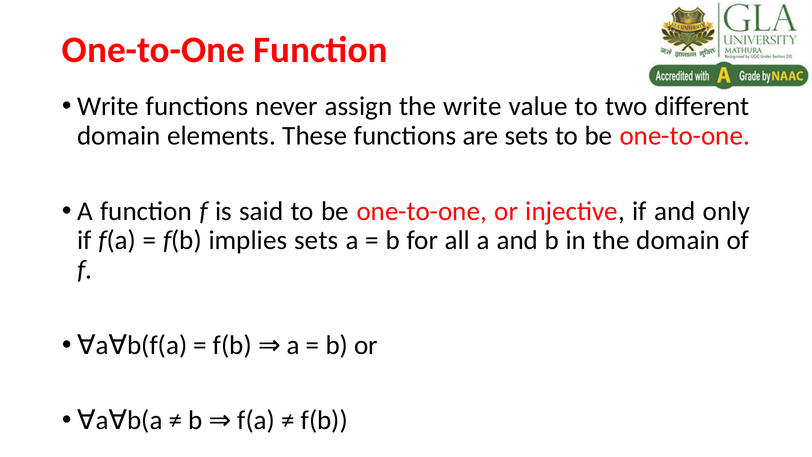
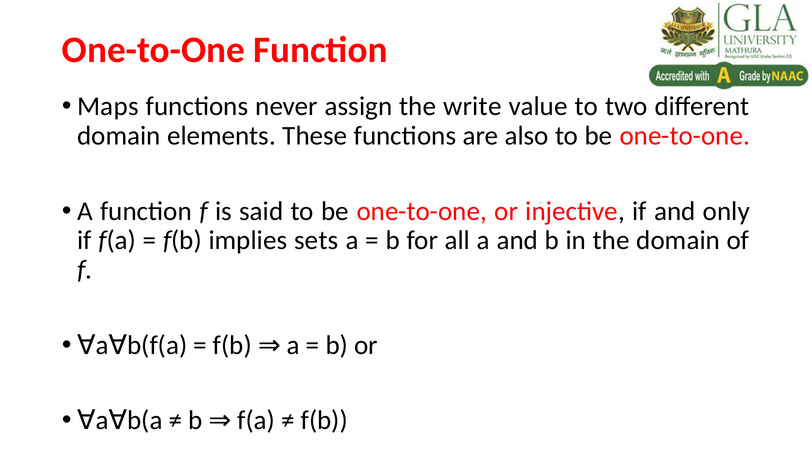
Write: Write -> Maps (108, 106)
are sets: sets -> also (527, 136)
